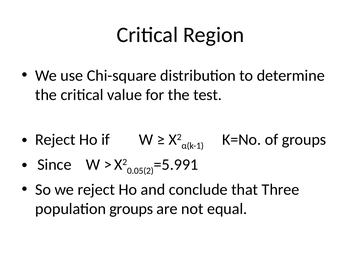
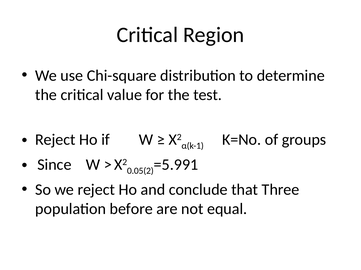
population groups: groups -> before (131, 209)
